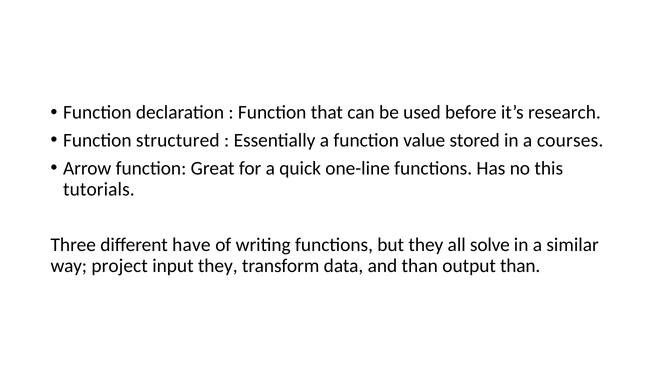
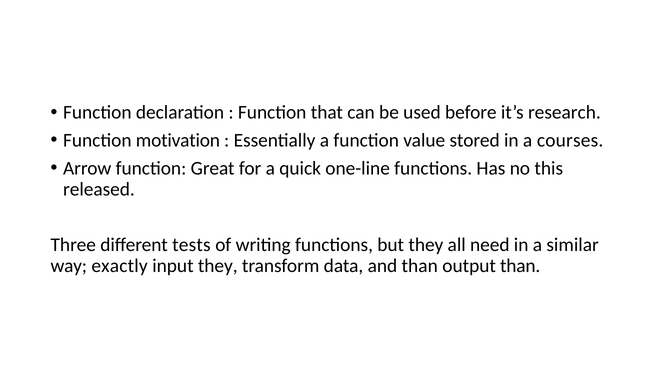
structured: structured -> motivation (178, 140)
tutorials: tutorials -> released (99, 189)
have: have -> tests (191, 245)
solve: solve -> need (490, 245)
project: project -> exactly (120, 265)
